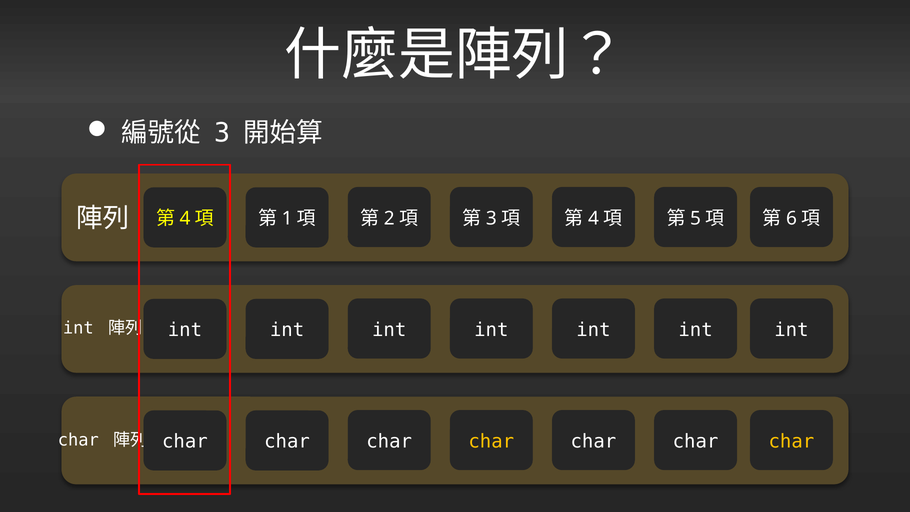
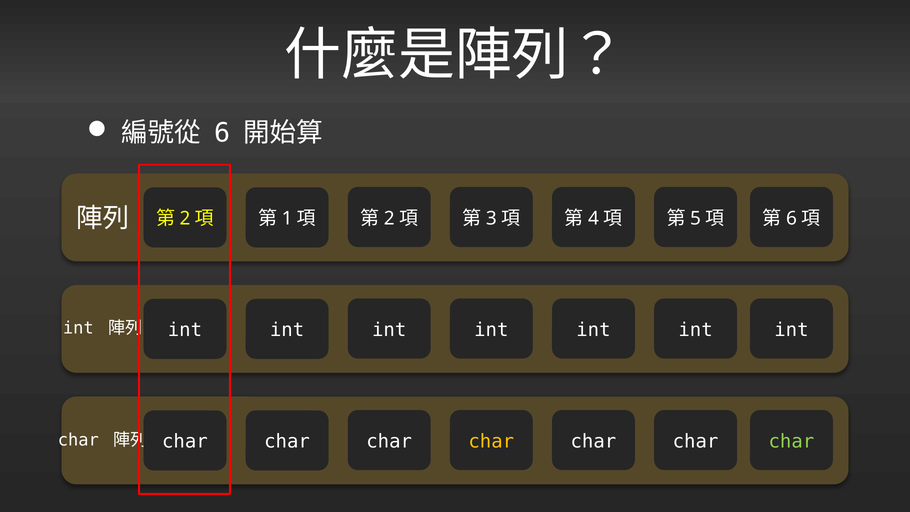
3: 3 -> 6 (222, 133)
4: 4 -> 2 (185, 219)
char colour: yellow -> light green (791, 441)
